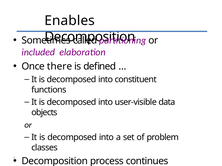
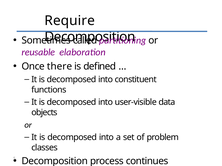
Enables: Enables -> Require (70, 21)
included: included -> reusable (38, 52)
